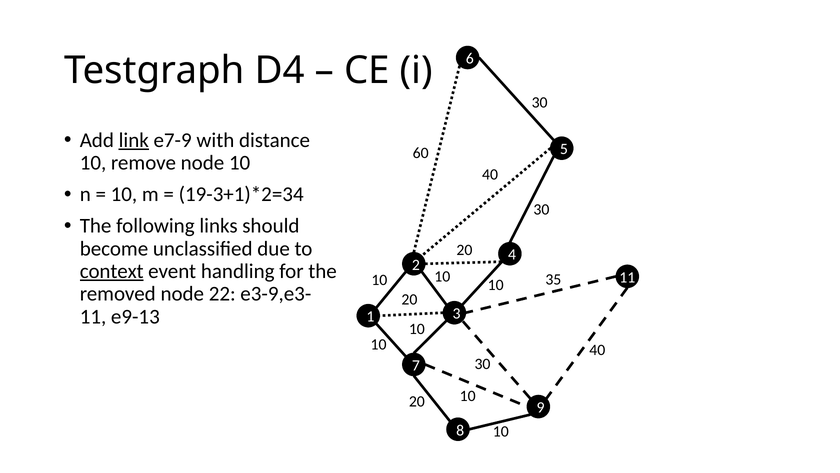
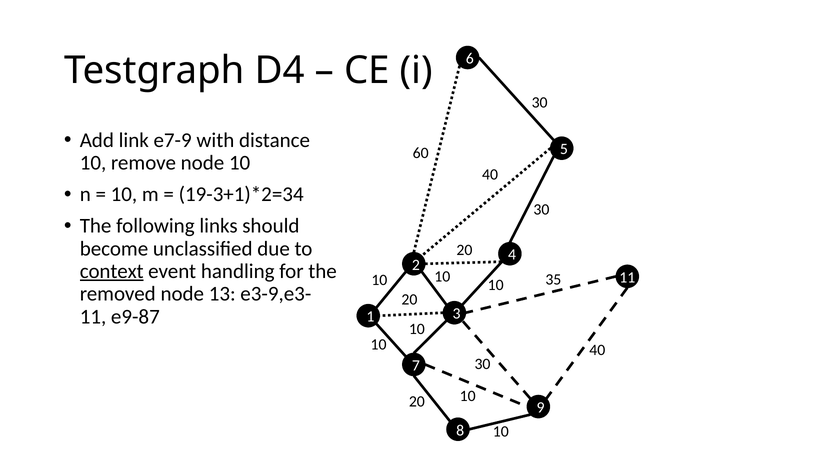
link underline: present -> none (134, 140)
22: 22 -> 13 (222, 294)
e9-13: e9-13 -> e9-87 (135, 316)
